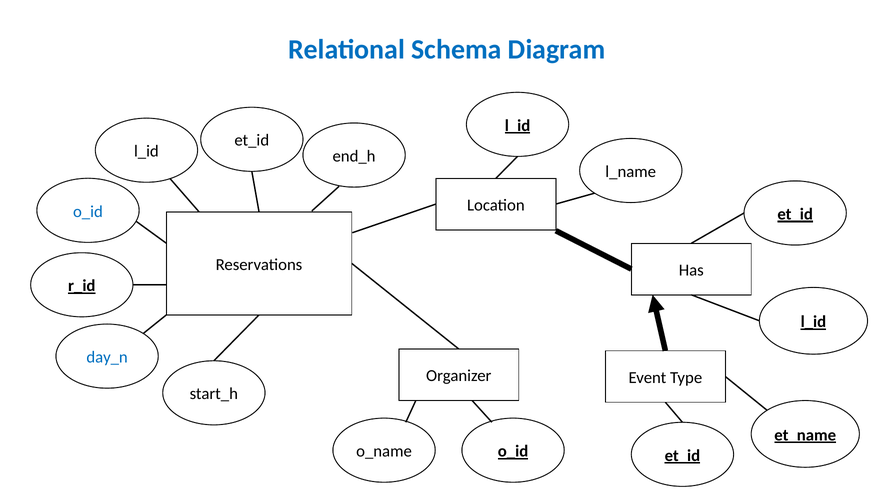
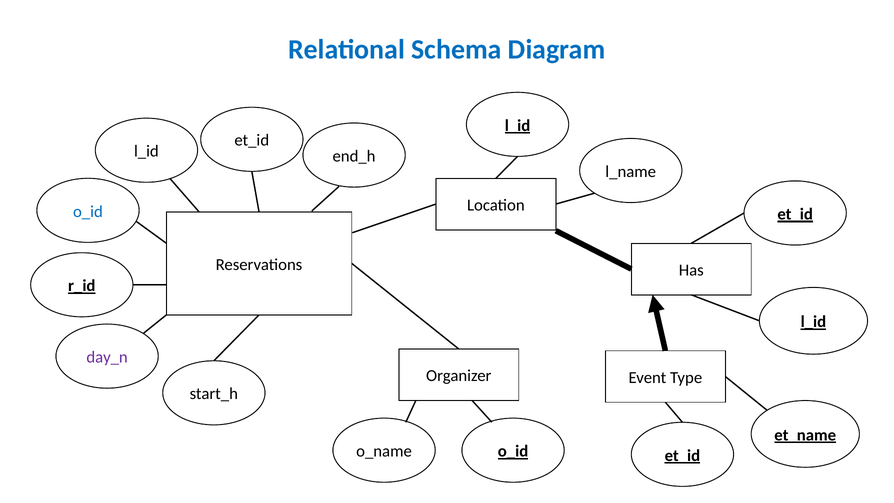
day_n colour: blue -> purple (107, 357)
